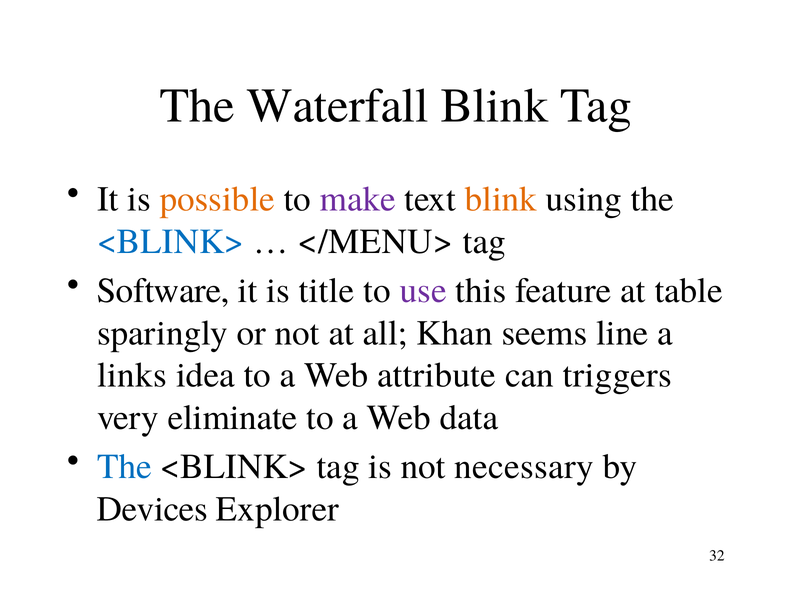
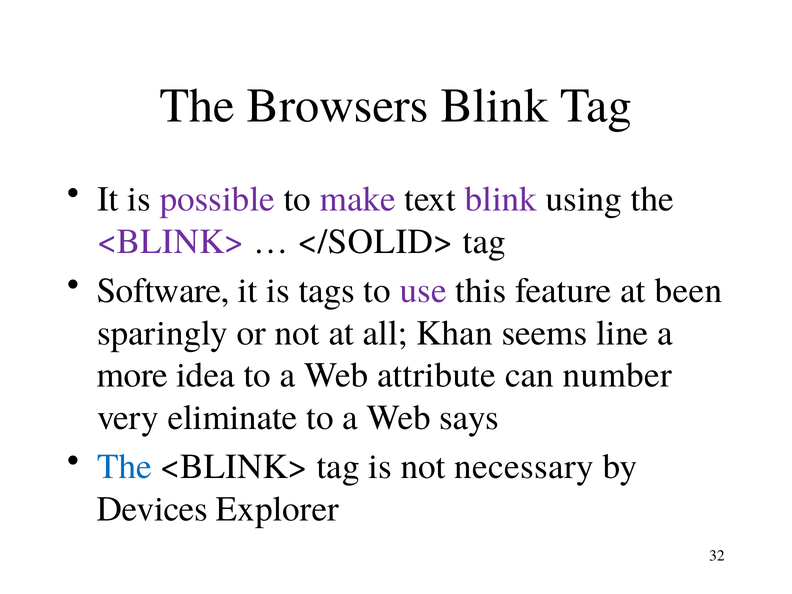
Waterfall: Waterfall -> Browsers (338, 106)
possible colour: orange -> purple (217, 199)
blink colour: orange -> purple (501, 199)
<BLINK> colour: blue -> purple (171, 241)
</MENU>: </MENU> -> </SOLID> (375, 241)
title: title -> tags (327, 291)
table: table -> been (688, 291)
links: links -> more (132, 375)
triggers: triggers -> number (617, 375)
data: data -> says (469, 417)
